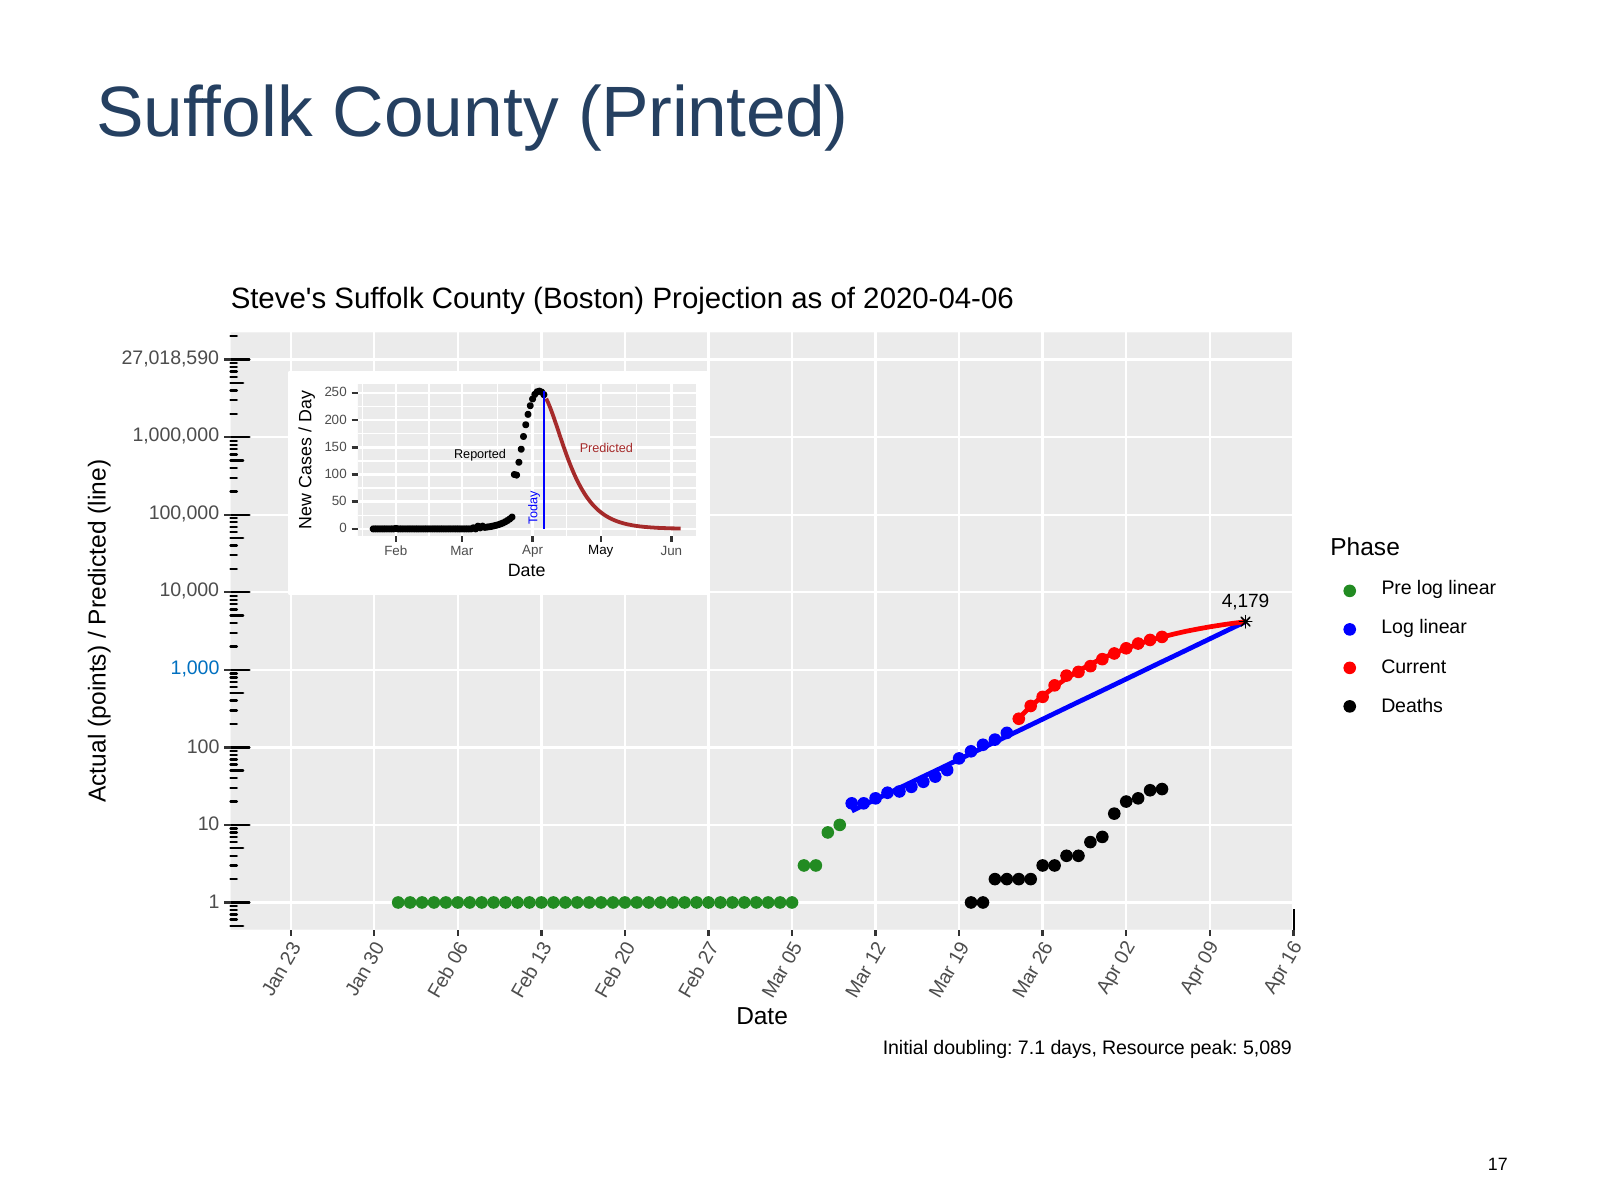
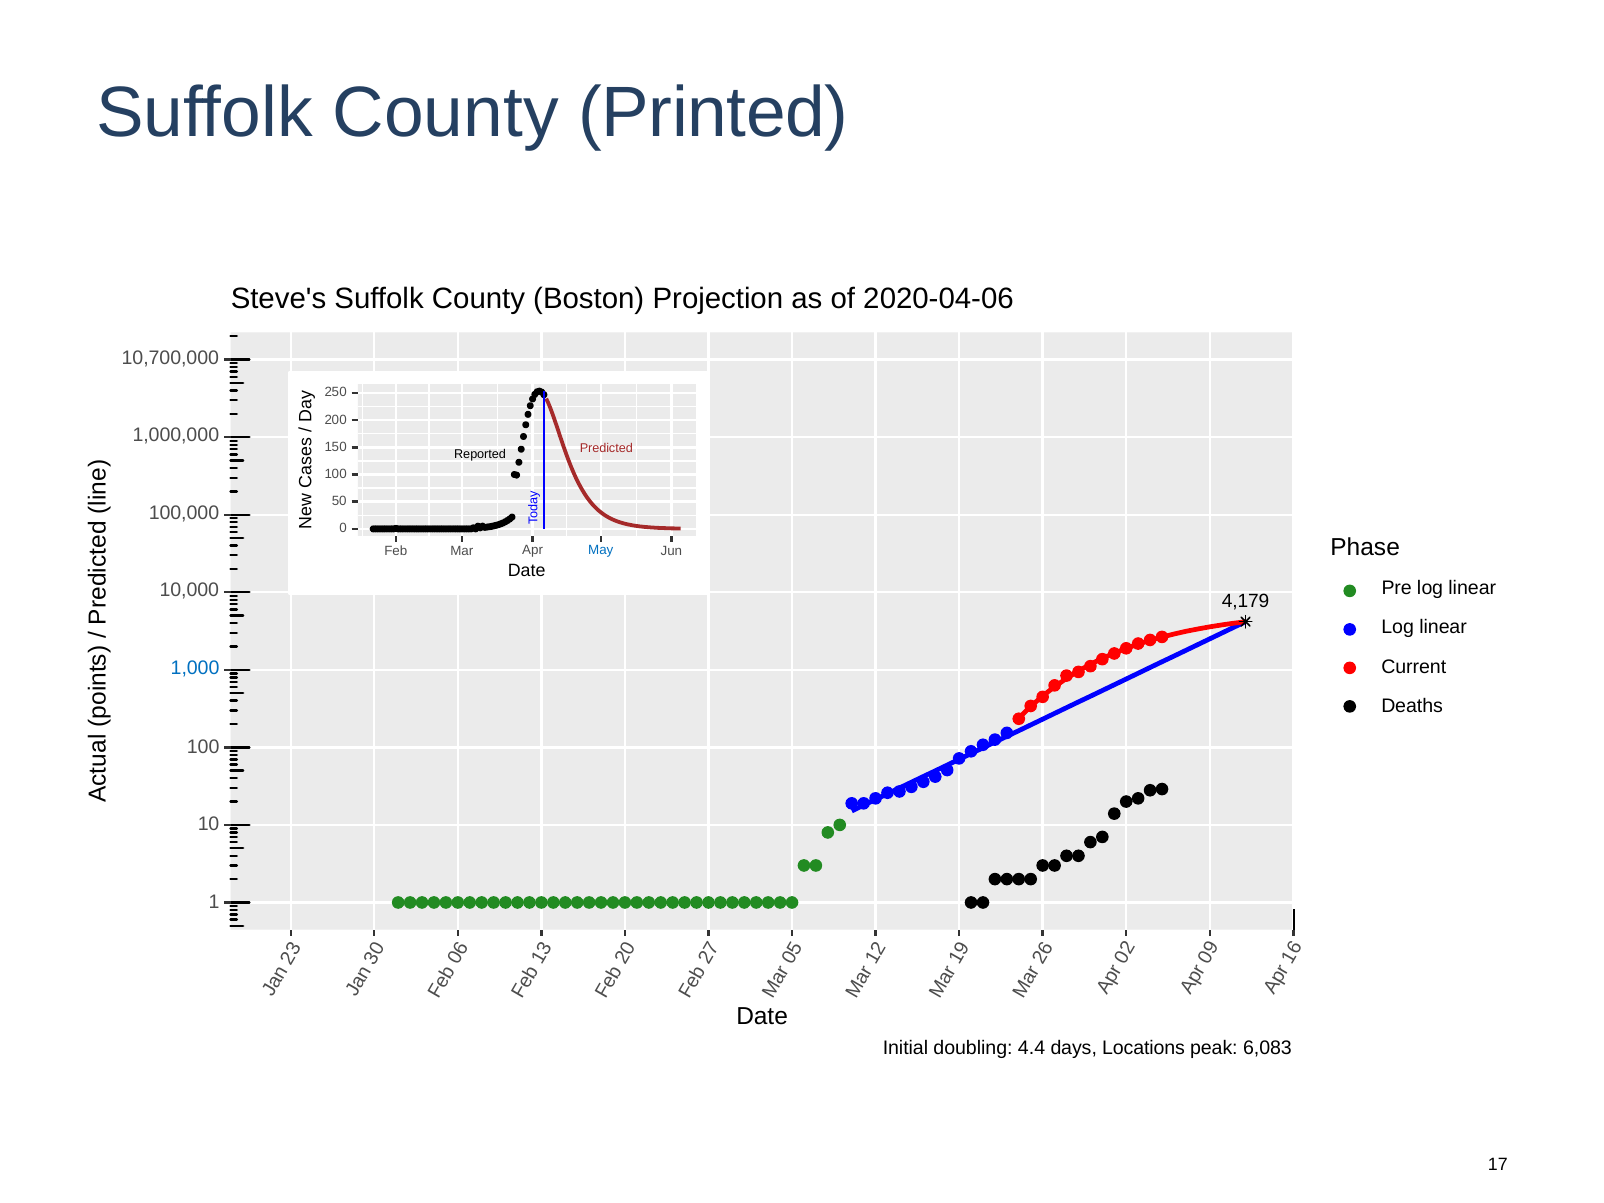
27,018,590: 27,018,590 -> 10,700,000 (170, 358)
May colour: black -> blue (601, 550)
7.1: 7.1 -> 4.4 (1032, 1048)
Resource: Resource -> Locations (1144, 1048)
5,089: 5,089 -> 6,083 (1267, 1048)
